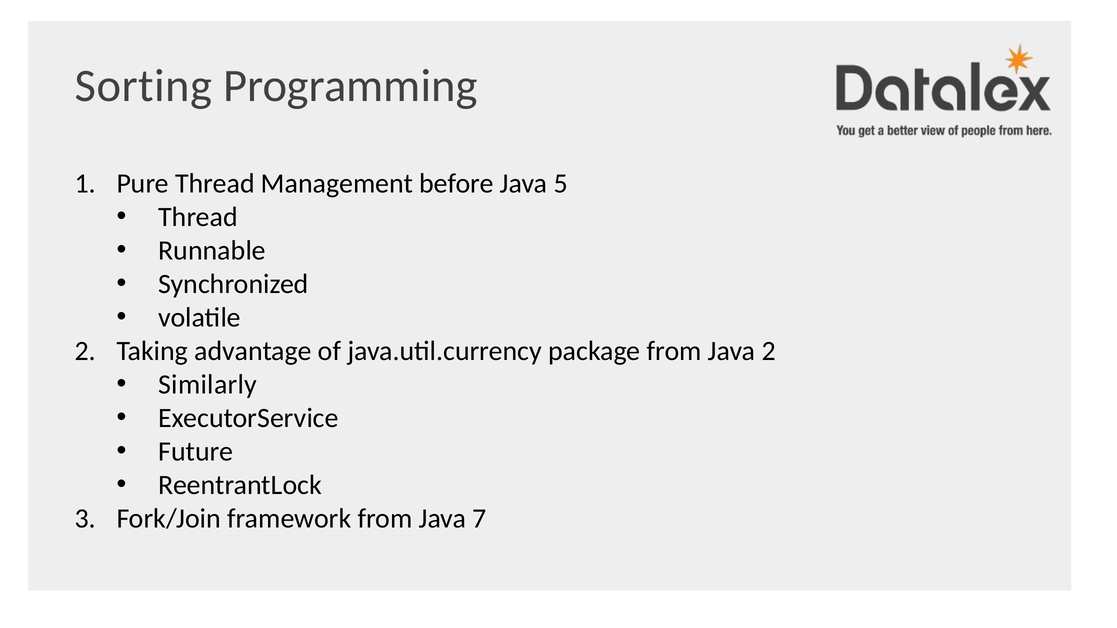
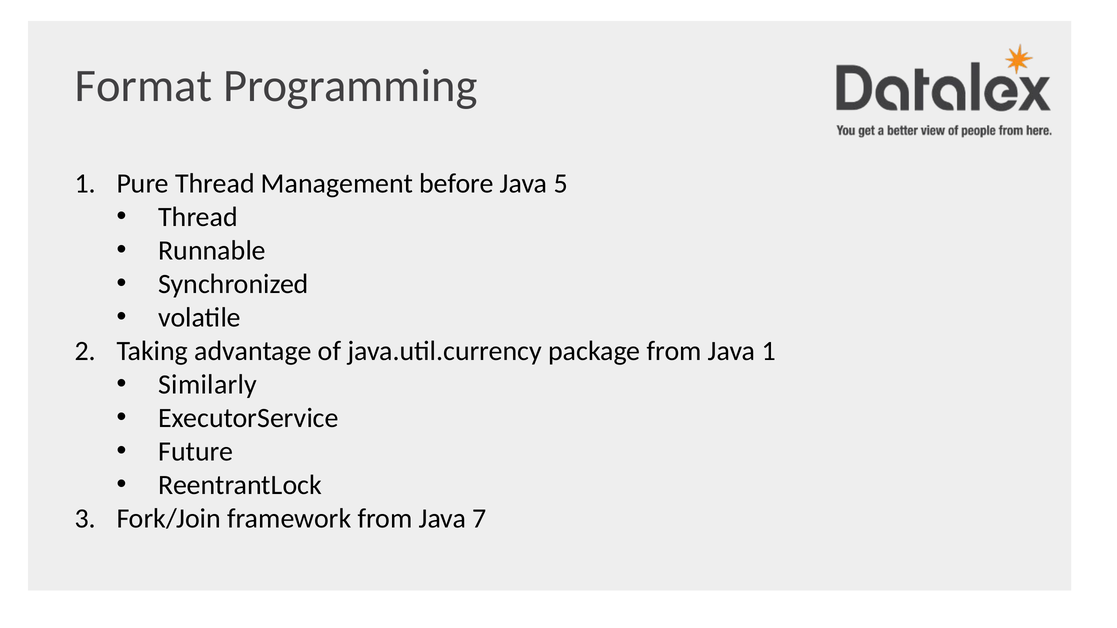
Sorting: Sorting -> Format (144, 86)
Java 2: 2 -> 1 (769, 351)
